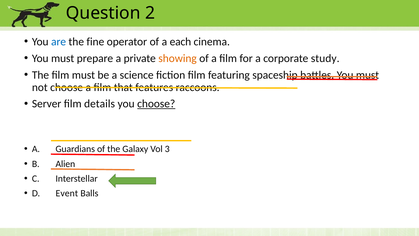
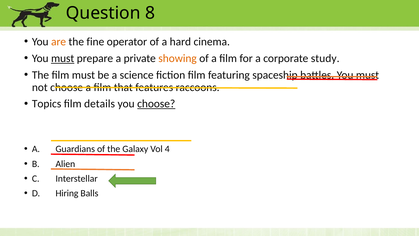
2: 2 -> 8 (150, 13)
are colour: blue -> orange (59, 42)
each: each -> hard (180, 42)
must underline: none -> present (63, 58)
Server: Server -> Topics (47, 104)
3: 3 -> 4 (167, 149)
Event: Event -> Hiring (67, 193)
